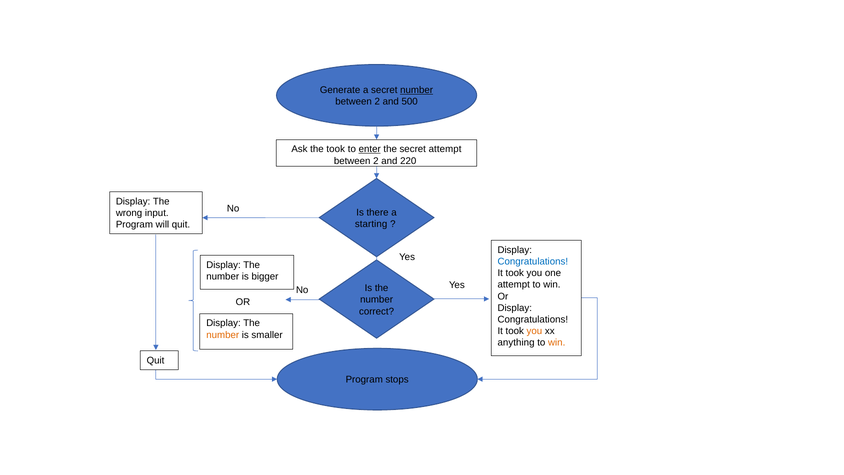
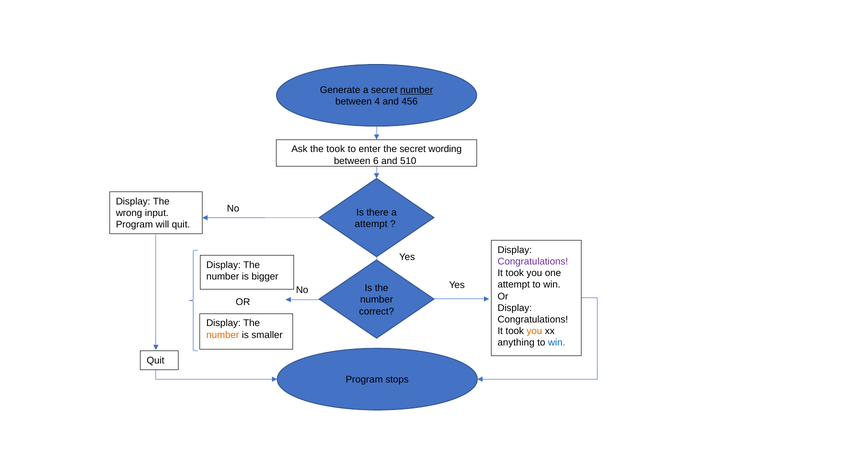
2: 2 -> 4 (377, 102)
500: 500 -> 456 (410, 102)
enter underline: present -> none (370, 149)
secret attempt: attempt -> wording (445, 149)
2: 2 -> 6 (376, 161)
220: 220 -> 510 (408, 161)
starting: starting -> attempt (371, 224)
Congratulations colour: blue -> purple (533, 261)
win colour: orange -> blue (557, 343)
